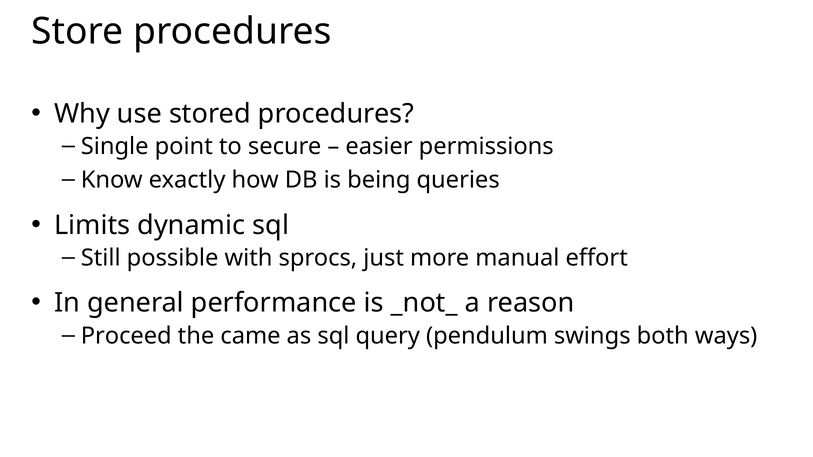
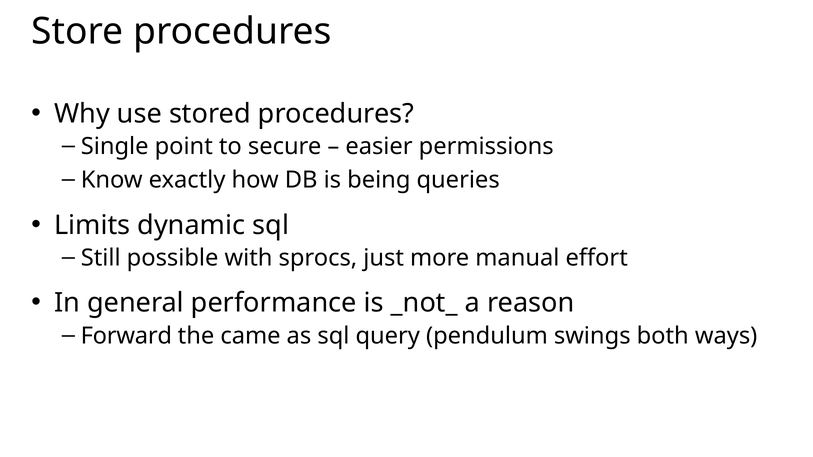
Proceed: Proceed -> Forward (126, 336)
